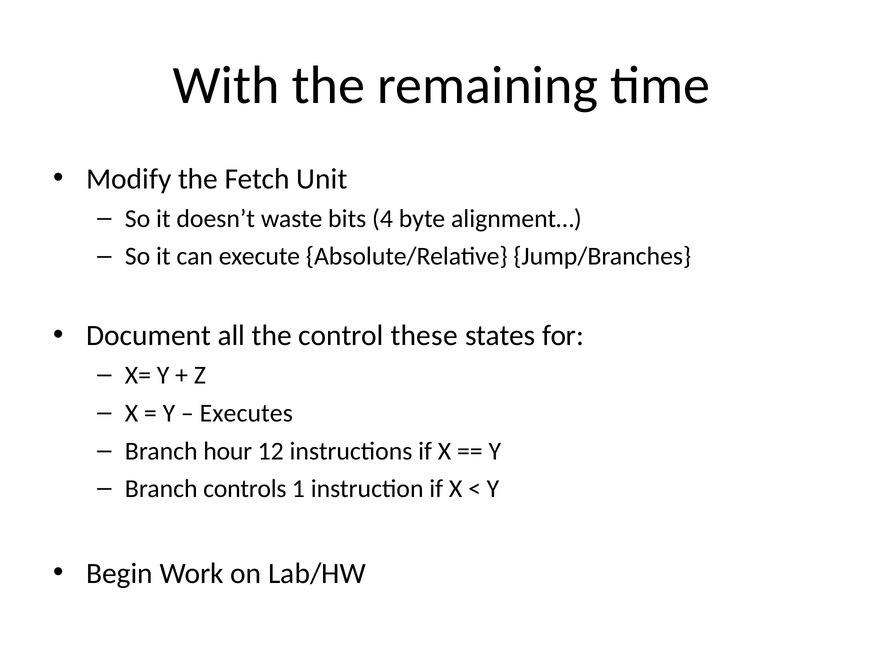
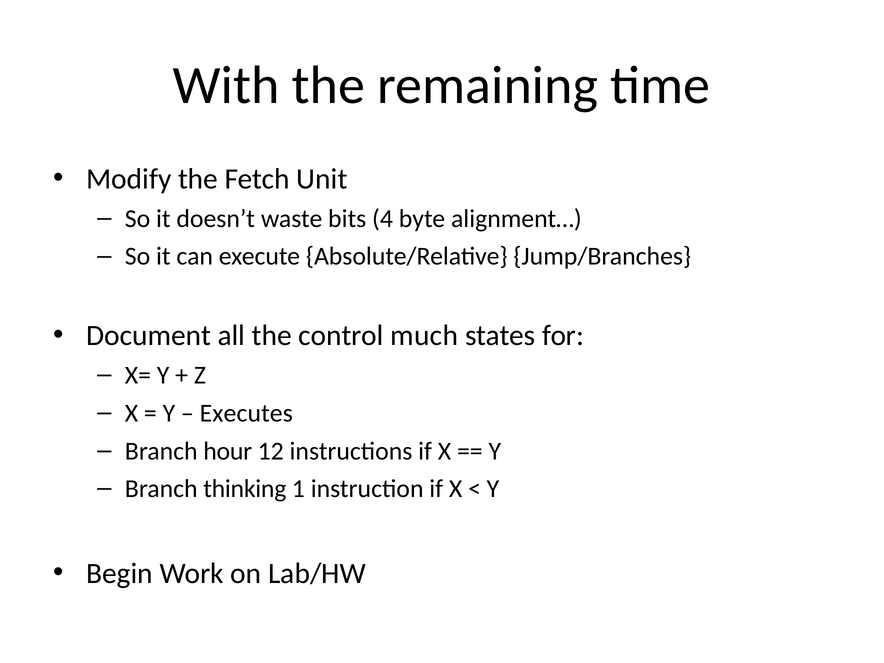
these: these -> much (424, 336)
controls: controls -> thinking (245, 489)
